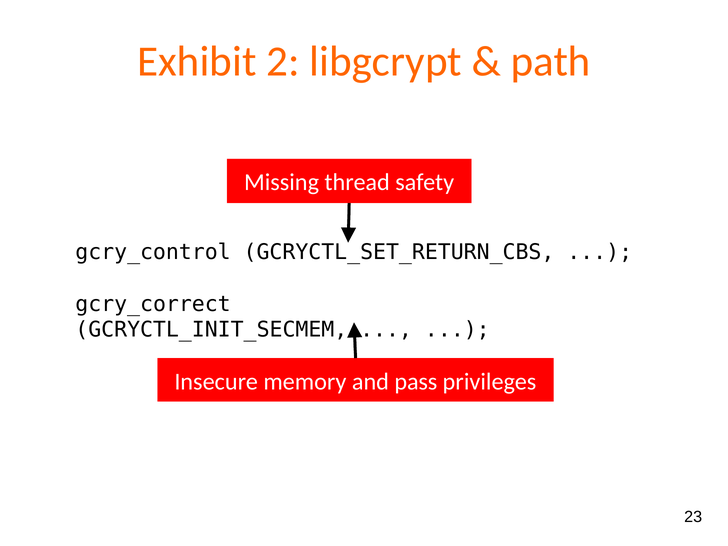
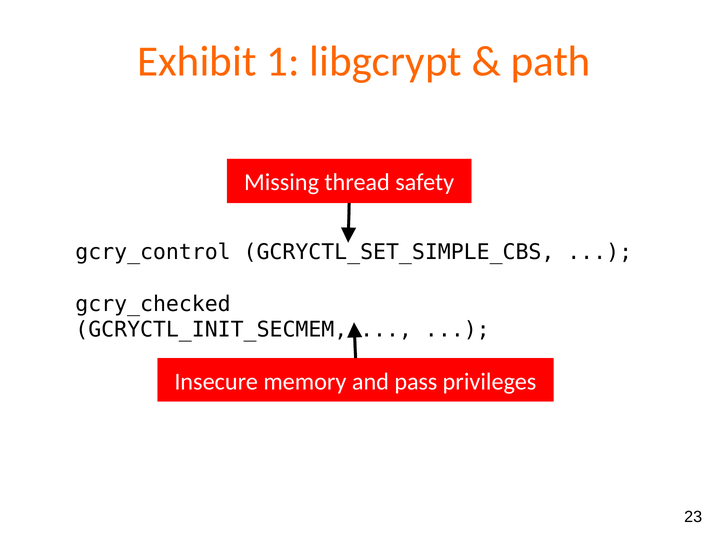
2: 2 -> 1 (283, 61)
GCRYCTL_SET_RETURN_CBS: GCRYCTL_SET_RETURN_CBS -> GCRYCTL_SET_SIMPLE_CBS (399, 252)
gcry_correct: gcry_correct -> gcry_checked (153, 304)
